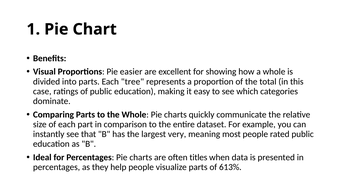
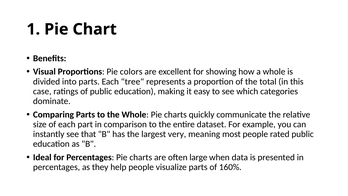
easier: easier -> colors (131, 72)
titles: titles -> large (198, 157)
613%: 613% -> 160% (230, 167)
